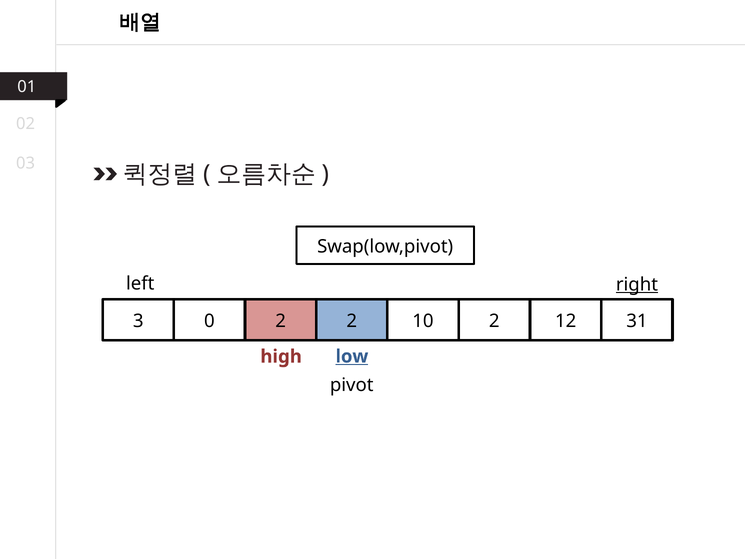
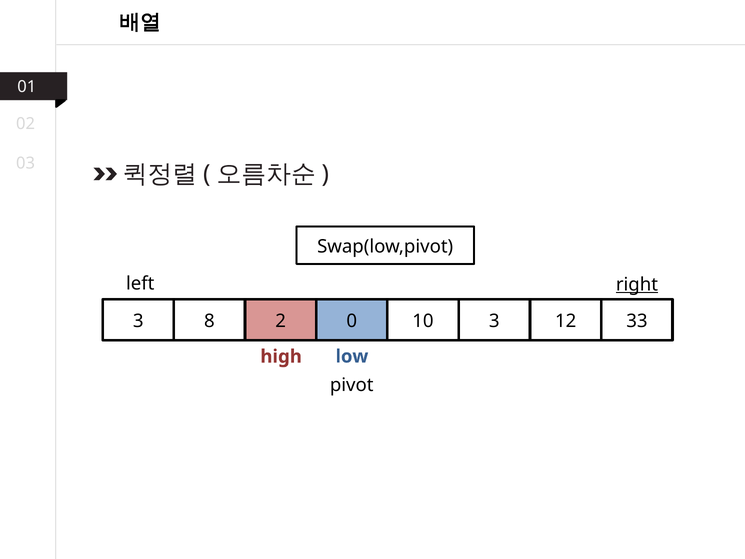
0: 0 -> 8 (209, 321)
2 2: 2 -> 0 (352, 321)
10 2: 2 -> 3 (494, 321)
31: 31 -> 33 (637, 321)
low underline: present -> none (352, 356)
